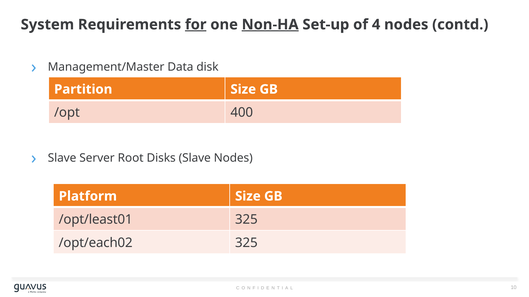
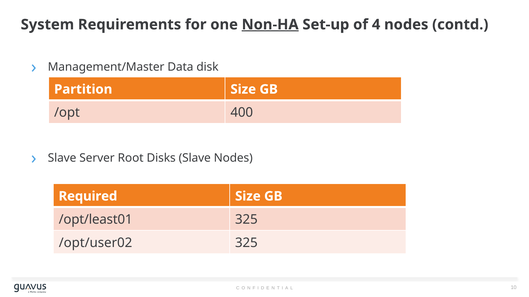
for underline: present -> none (196, 25)
Platform: Platform -> Required (88, 197)
/opt/each02: /opt/each02 -> /opt/user02 (96, 243)
